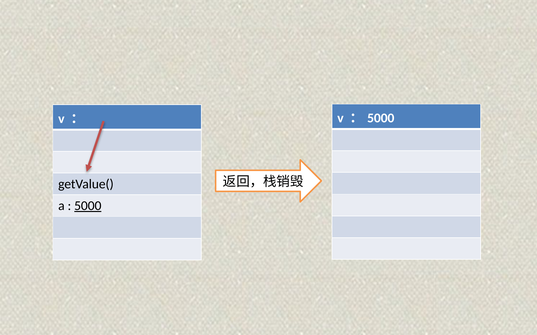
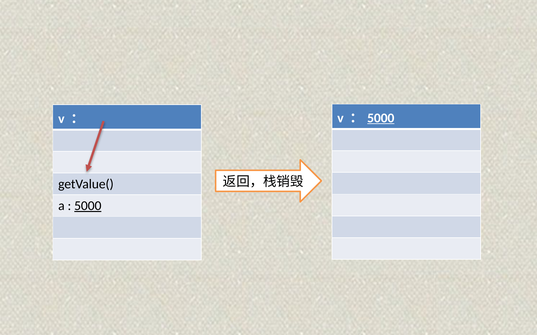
5000 underline: none -> present (381, 118)
